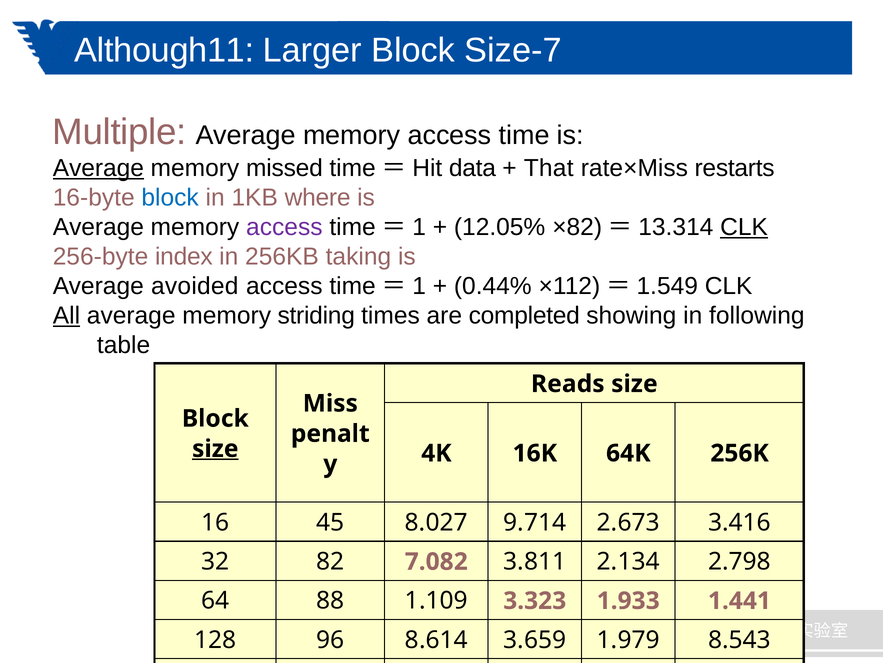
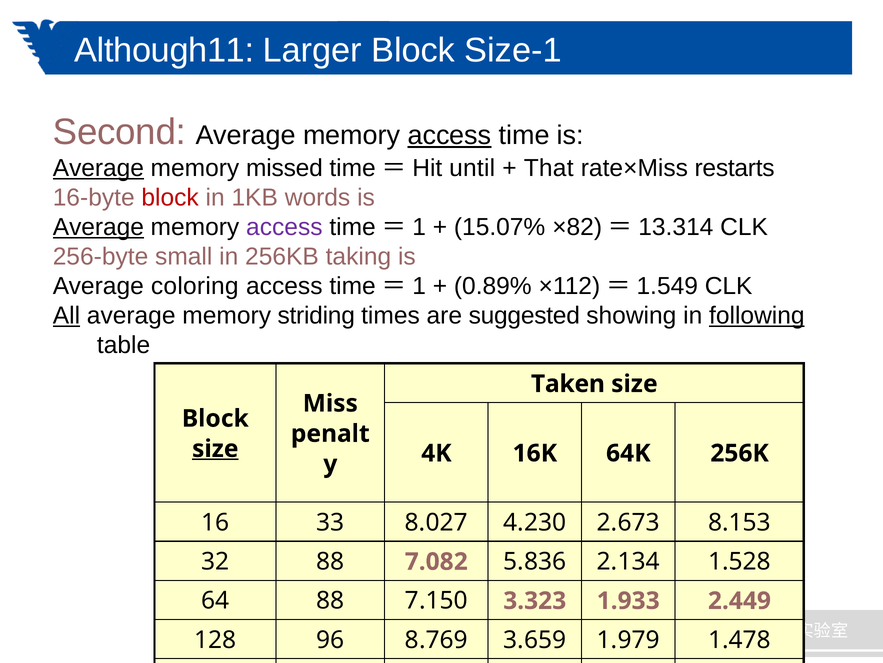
Size-7: Size-7 -> Size-1 (513, 50)
Multiple: Multiple -> Second (119, 132)
access underline: none -> present (449, 135)
data: data -> until (472, 168)
block colour: blue -> red (170, 197)
where: where -> words (318, 197)
Average underline: none -> present (98, 227)
12.05%: 12.05% -> 15.07% (500, 227)
CLK underline: present -> none (744, 227)
index: index -> small (184, 256)
avoided: avoided -> coloring (195, 286)
0.44%: 0.44% -> 0.89% (493, 286)
completed: completed -> suggested (524, 315)
following underline: none -> present (757, 315)
Reads: Reads -> Taken (568, 383)
45: 45 -> 33 (330, 522)
9.714: 9.714 -> 4.230 (535, 522)
3.416: 3.416 -> 8.153 (740, 522)
32 82: 82 -> 88 (330, 561)
3.811: 3.811 -> 5.836 (535, 561)
2.798: 2.798 -> 1.528 (740, 561)
1.109: 1.109 -> 7.150 (436, 600)
1.441: 1.441 -> 2.449 (739, 600)
8.614: 8.614 -> 8.769 (436, 639)
8.543: 8.543 -> 1.478 (740, 639)
